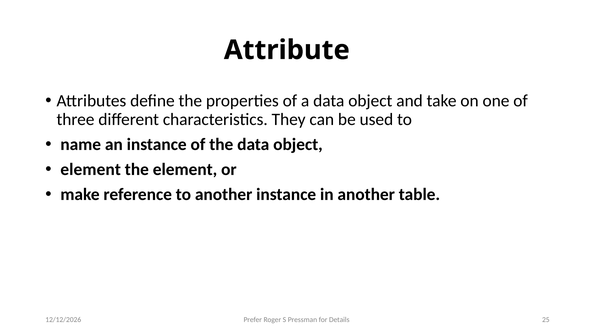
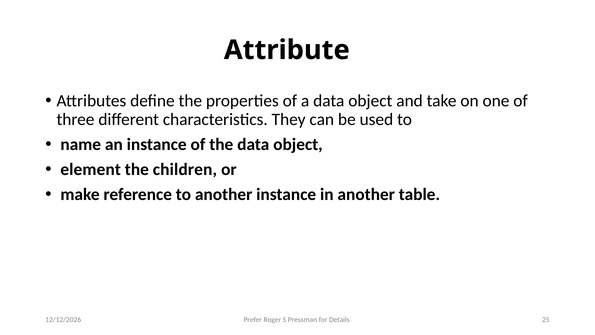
the element: element -> children (185, 169)
